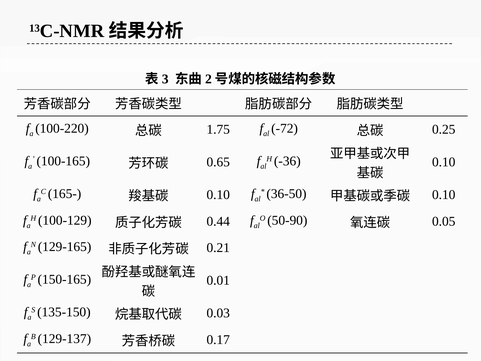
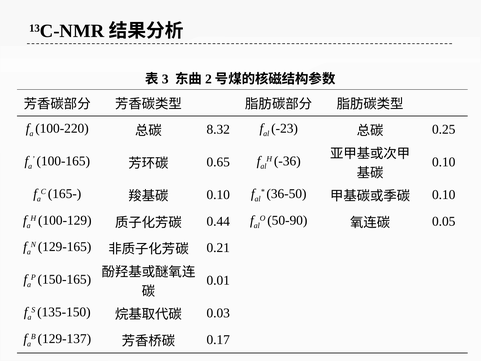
1.75: 1.75 -> 8.32 (218, 129)
-72: -72 -> -23 (285, 128)
